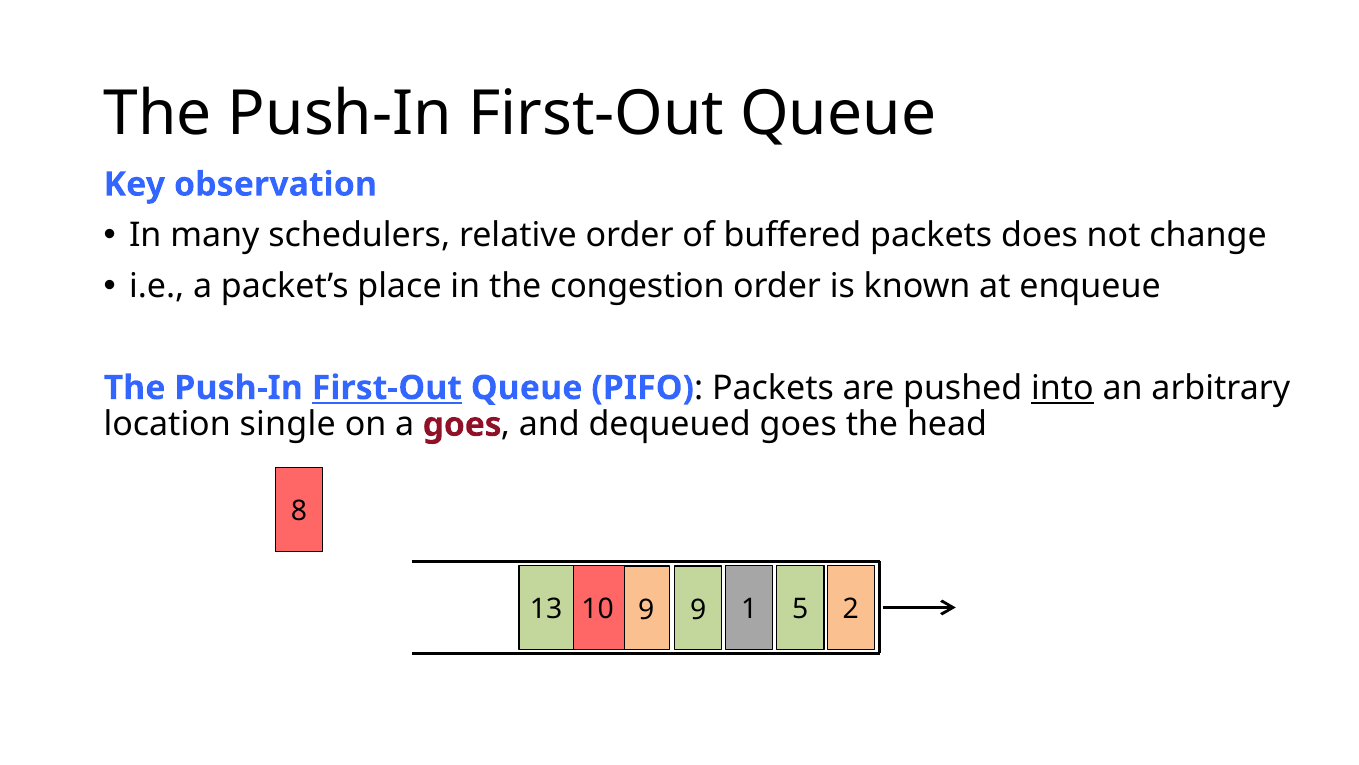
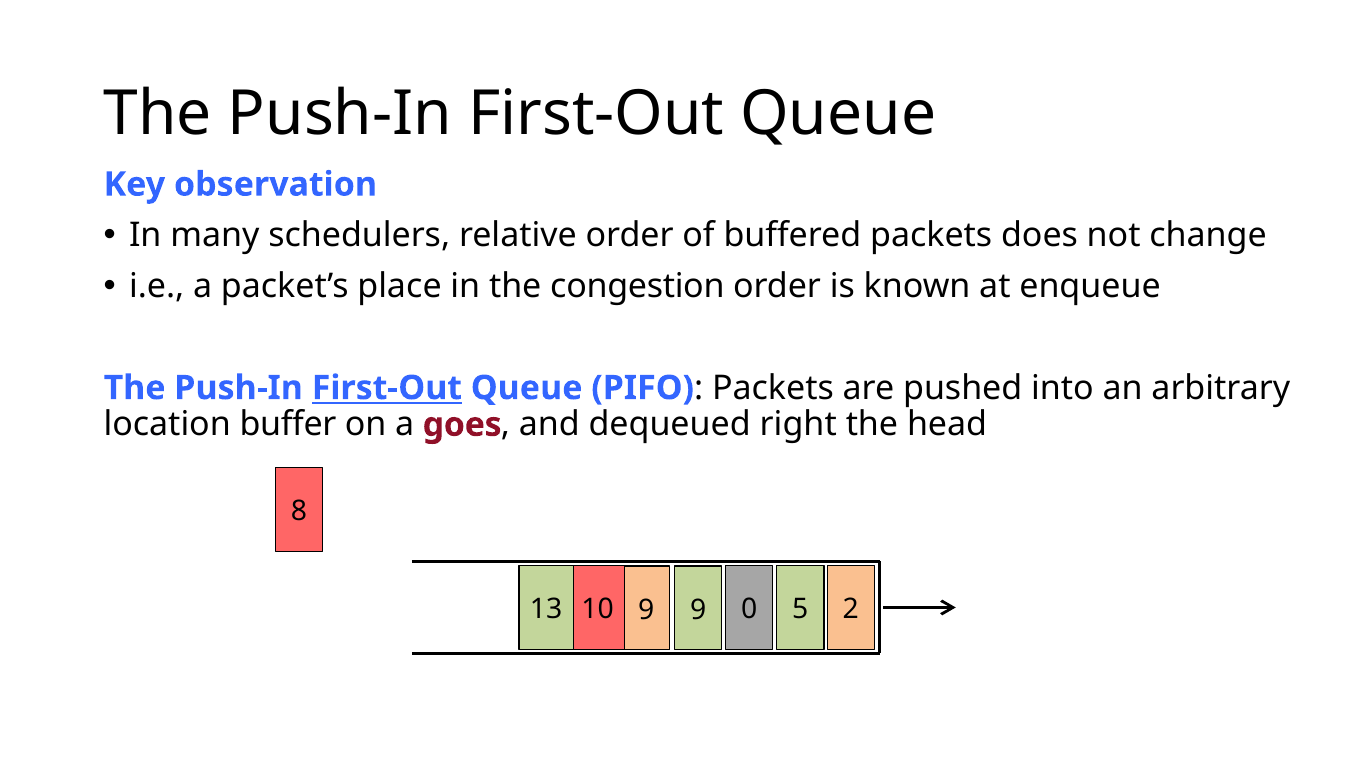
into underline: present -> none (1062, 388)
single: single -> buffer (288, 424)
dequeued goes: goes -> right (798, 424)
1: 1 -> 0 (749, 609)
